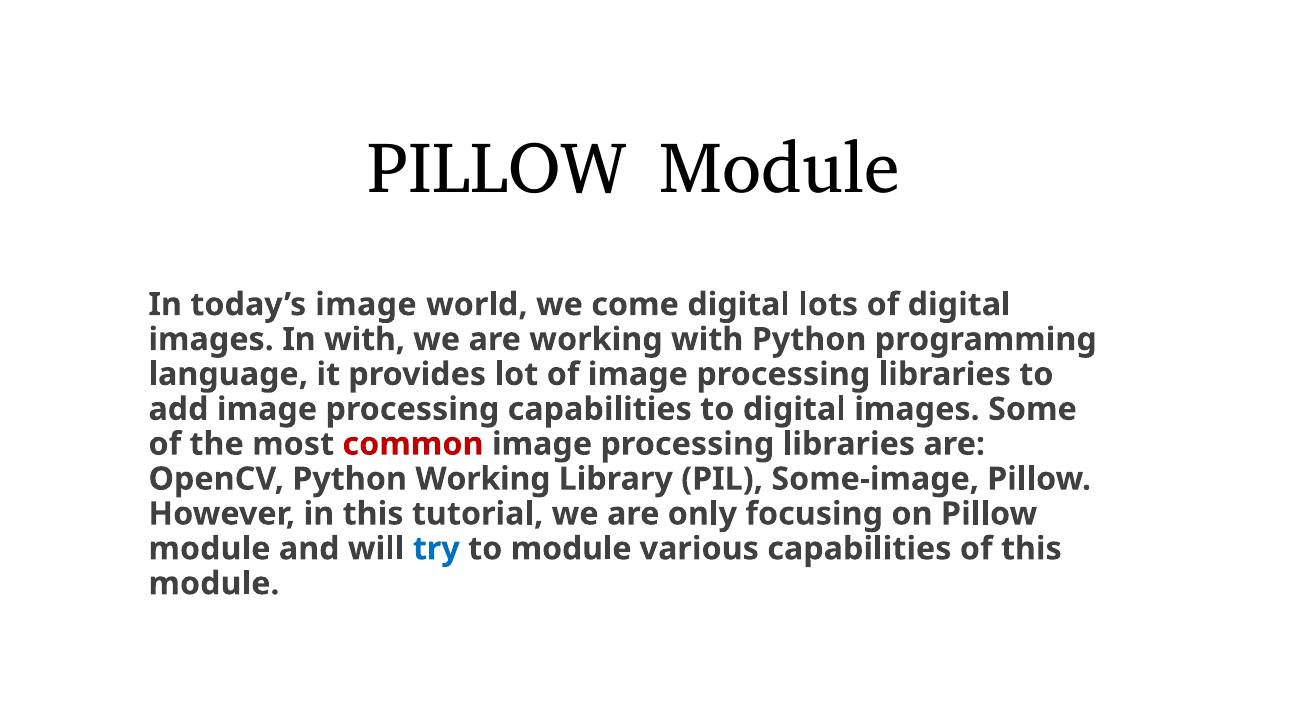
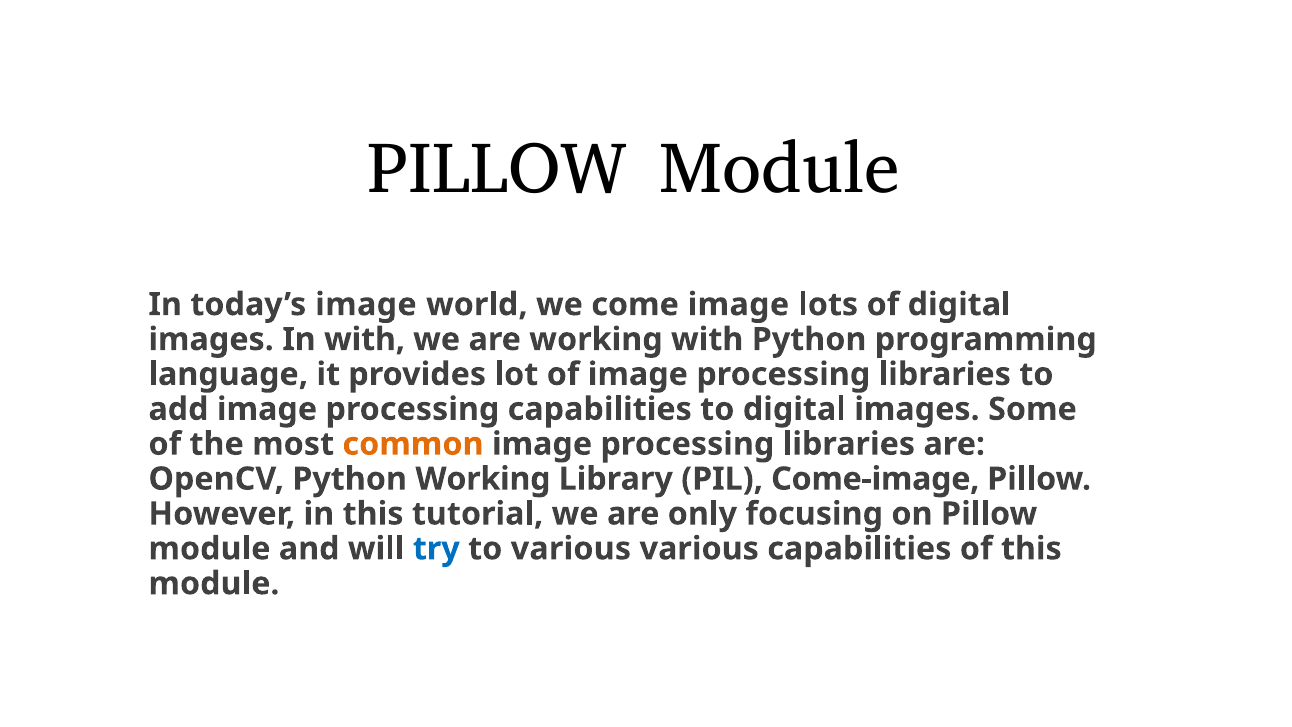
come digital: digital -> image (738, 304)
common colour: red -> orange (413, 444)
Some-image: Some-image -> Come-image (875, 479)
to module: module -> various (571, 549)
